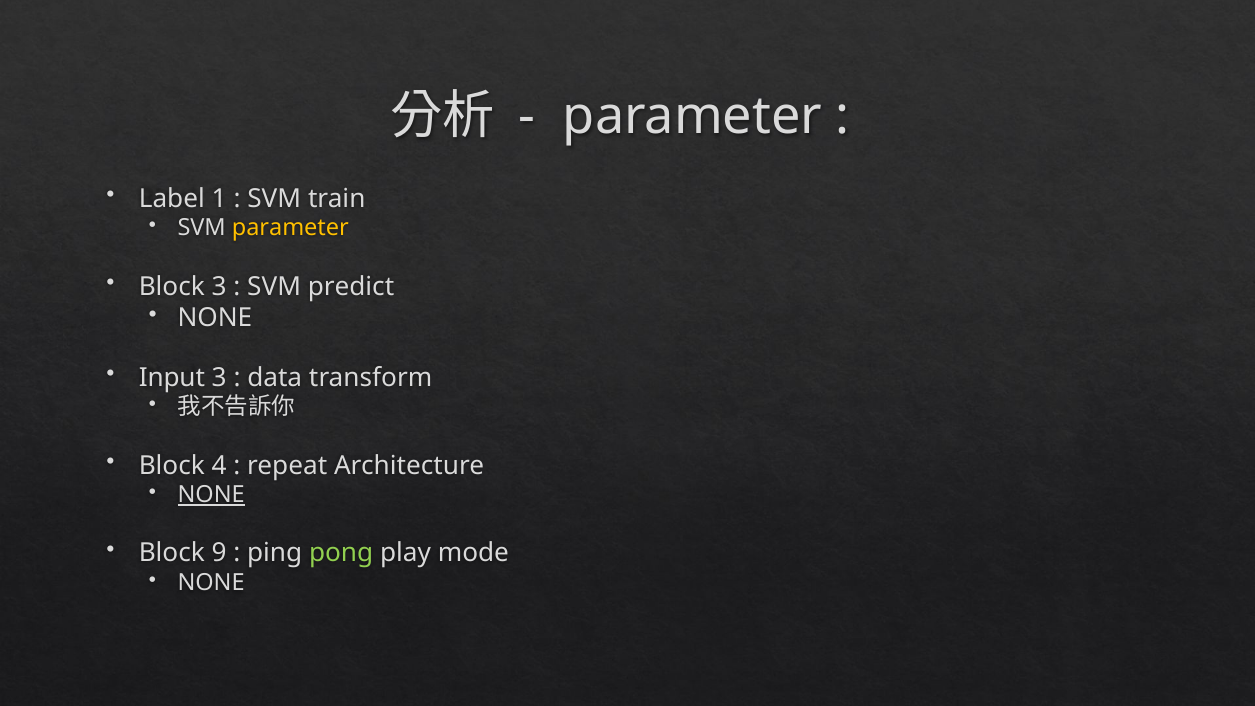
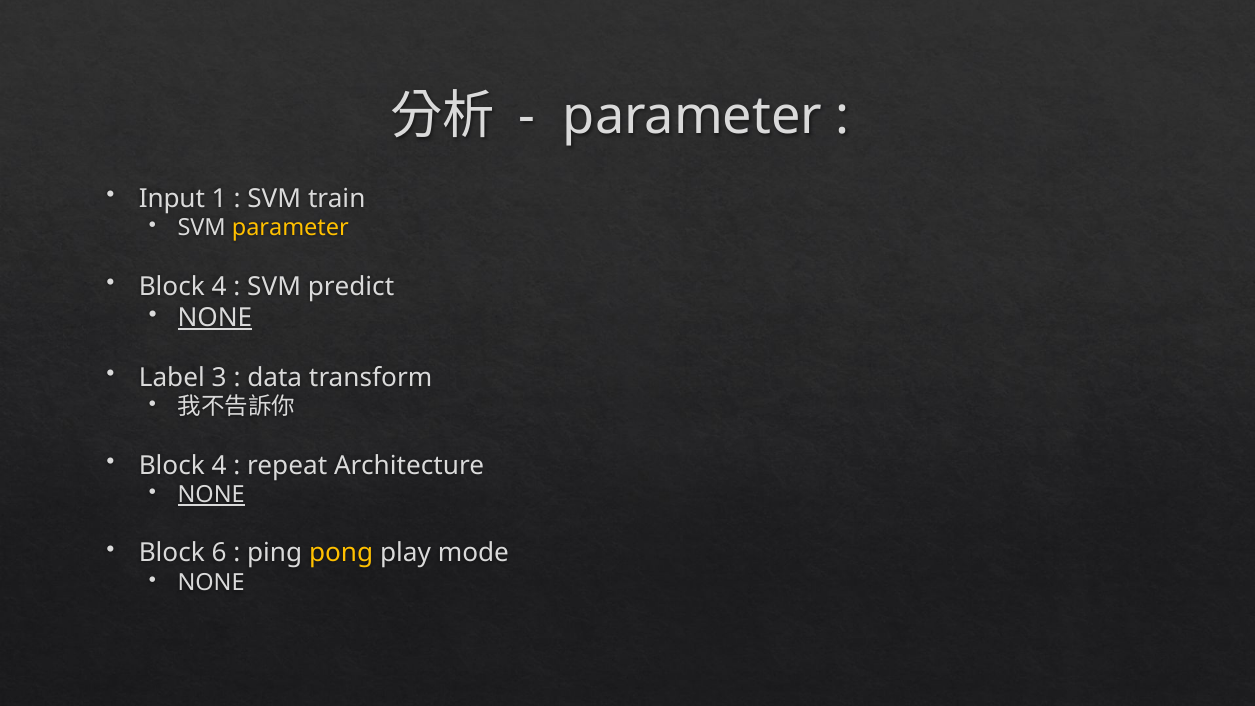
Label: Label -> Input (172, 198)
3: 3 -> 4 (219, 286)
NONE underline: none -> present (215, 318)
Input: Input -> Label (172, 377)
9: 9 -> 6 (219, 553)
pong colour: light green -> yellow (341, 553)
